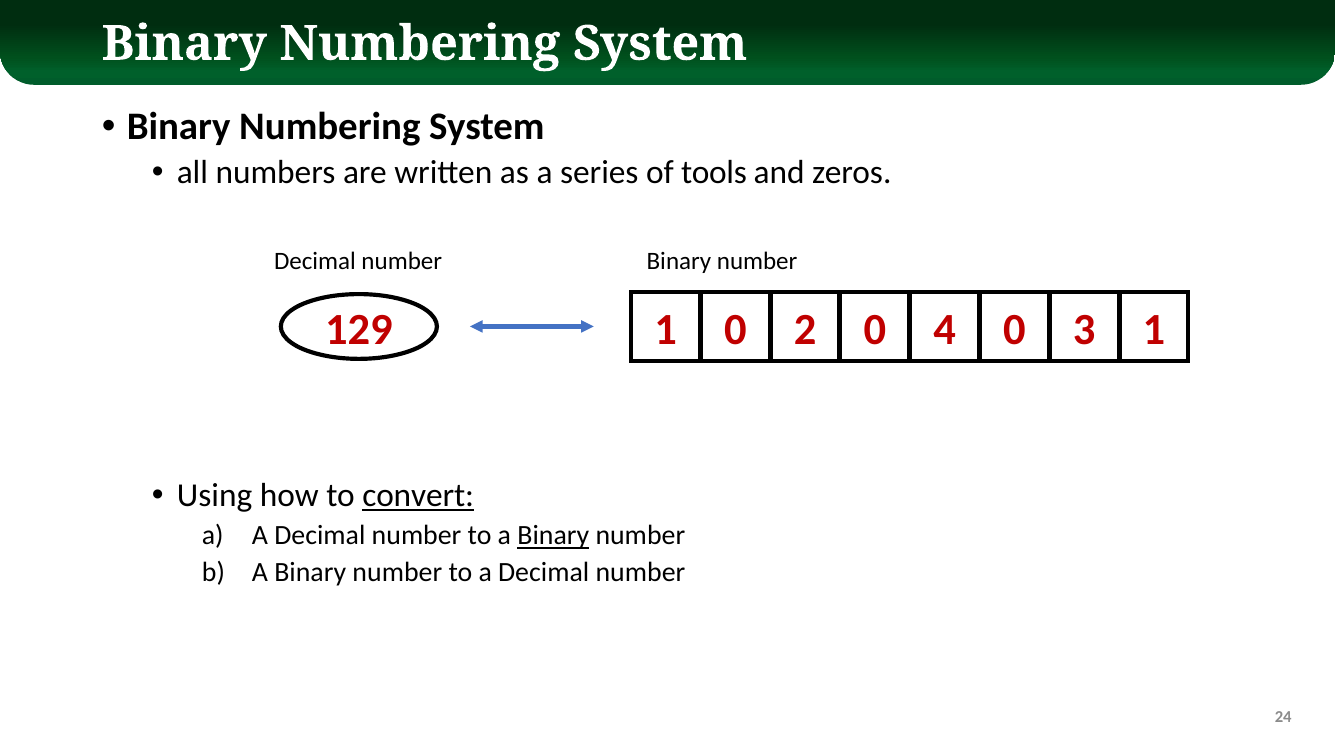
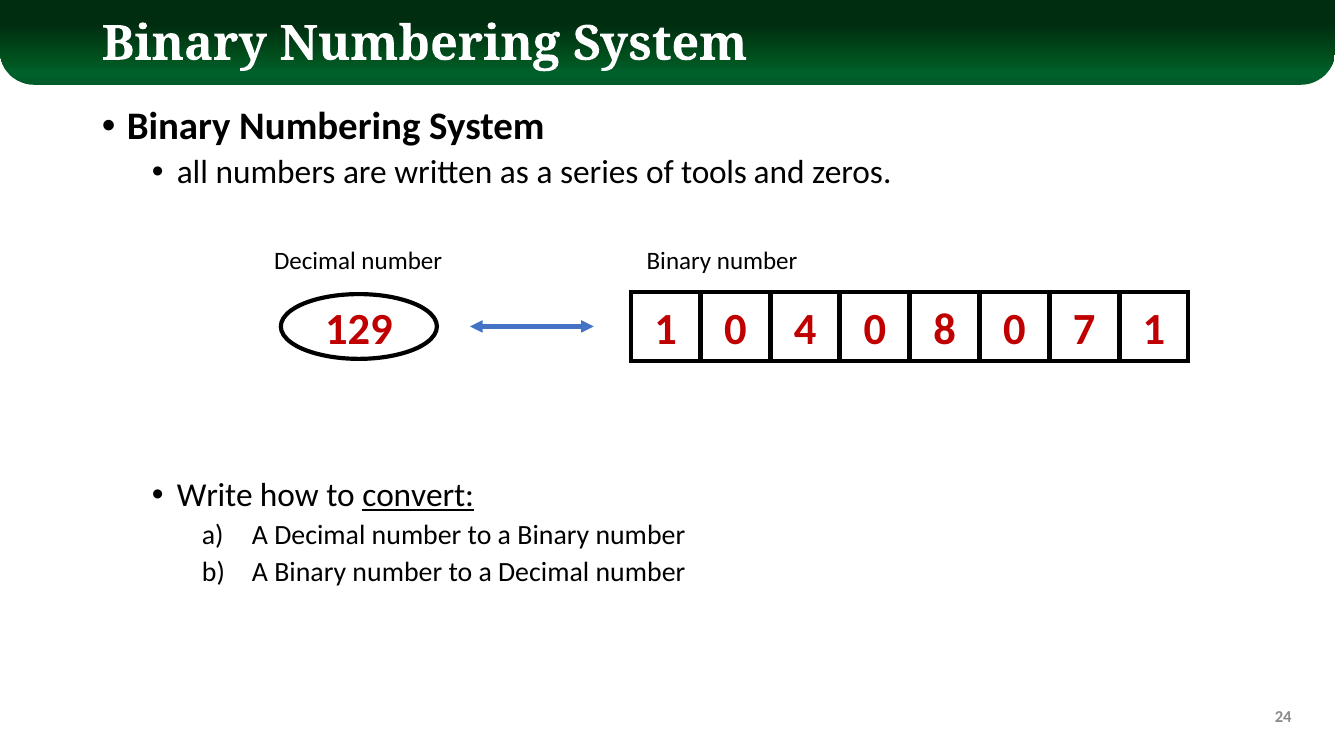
2: 2 -> 4 (805, 329)
4: 4 -> 8 (945, 329)
3: 3 -> 7 (1084, 329)
Using: Using -> Write (215, 496)
Binary underline: present -> none (553, 536)
